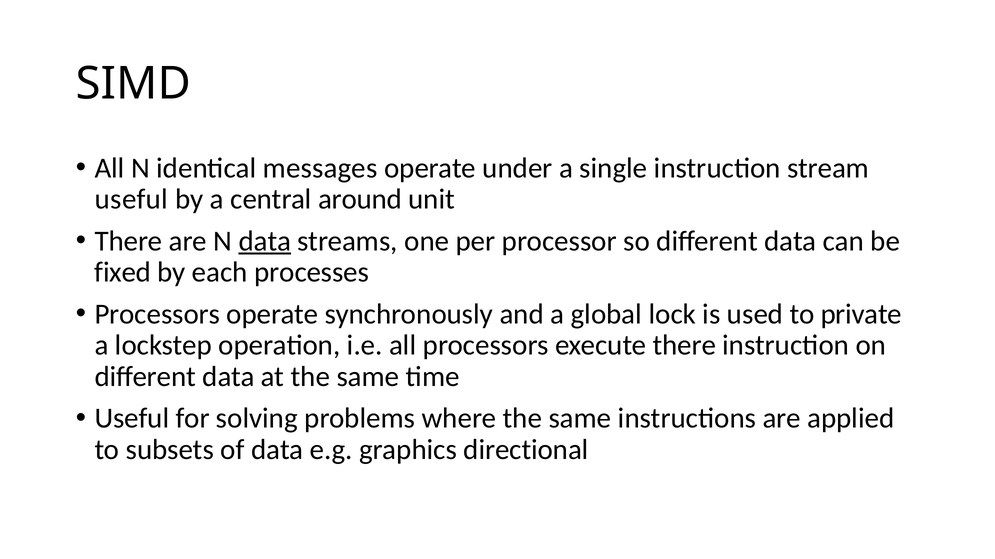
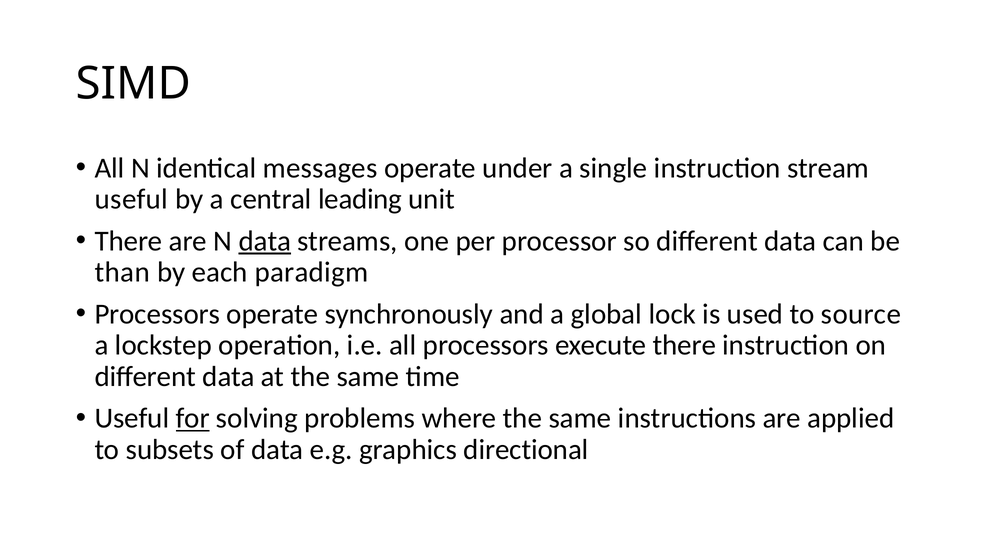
around: around -> leading (360, 200)
fixed: fixed -> than (122, 273)
processes: processes -> paradigm (311, 273)
private: private -> source (861, 314)
for underline: none -> present (193, 419)
